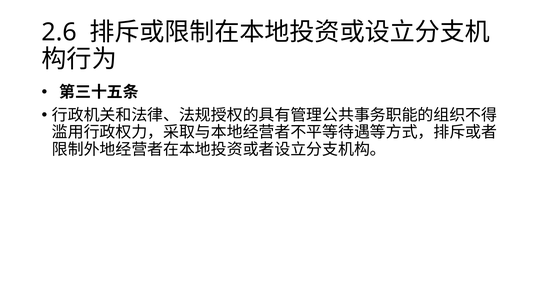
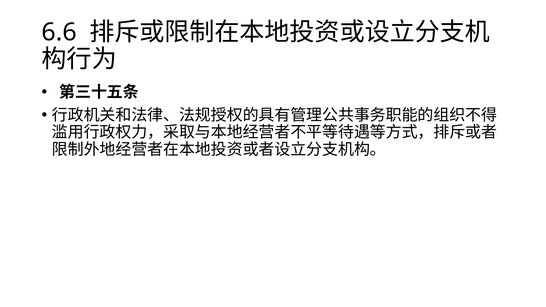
2.6: 2.6 -> 6.6 (59, 32)
